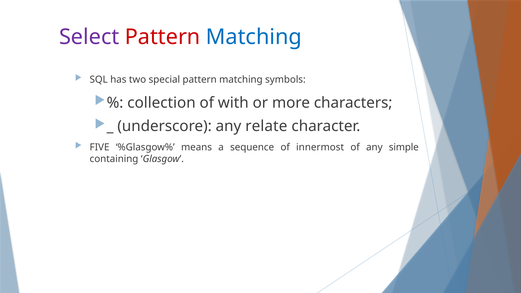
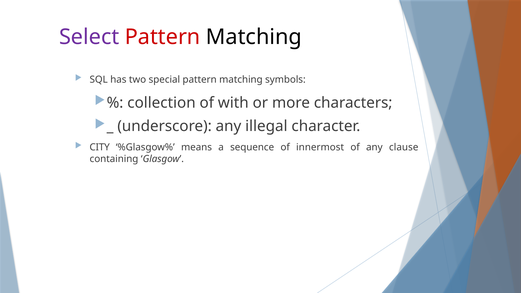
Matching colour: blue -> black (254, 37)
relate: relate -> illegal (266, 126)
FIVE: FIVE -> CITY (100, 147)
simple: simple -> clause (404, 147)
